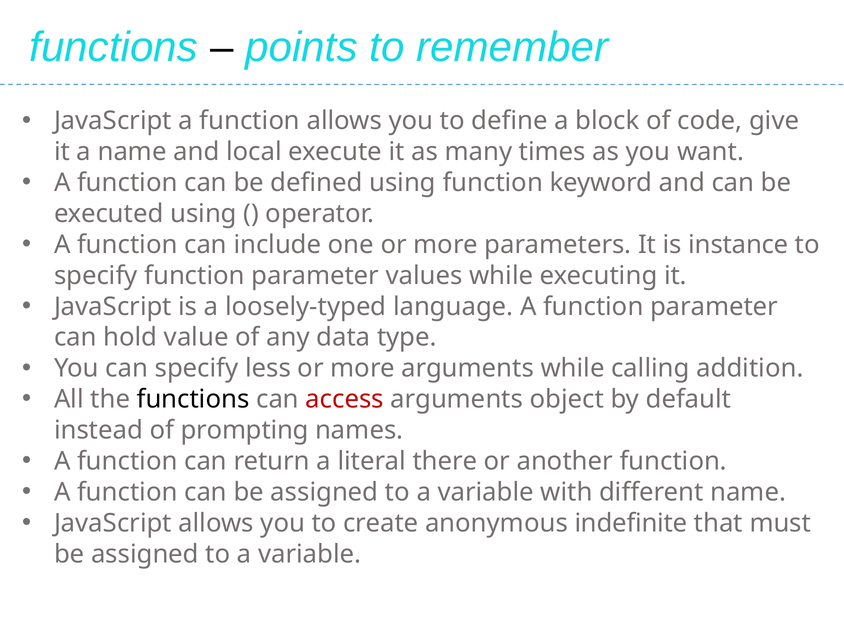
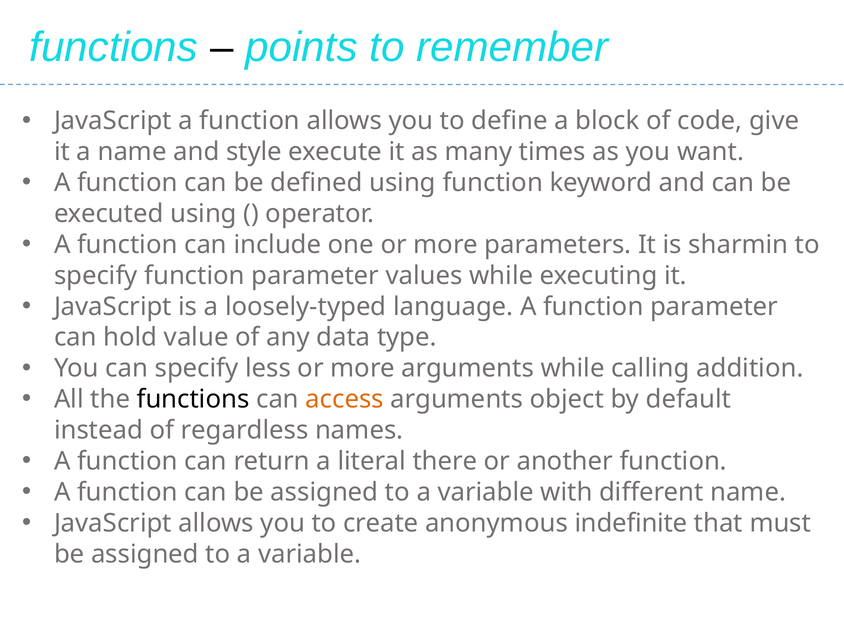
local: local -> style (254, 152)
instance: instance -> sharmin (738, 245)
access colour: red -> orange (345, 399)
prompting: prompting -> regardless (245, 430)
